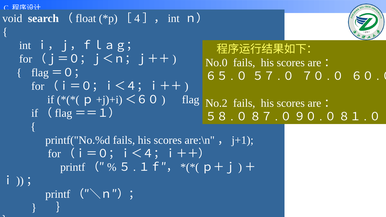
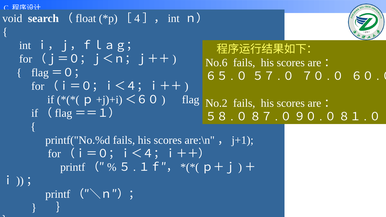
No.0: No.0 -> No.6 (216, 63)
